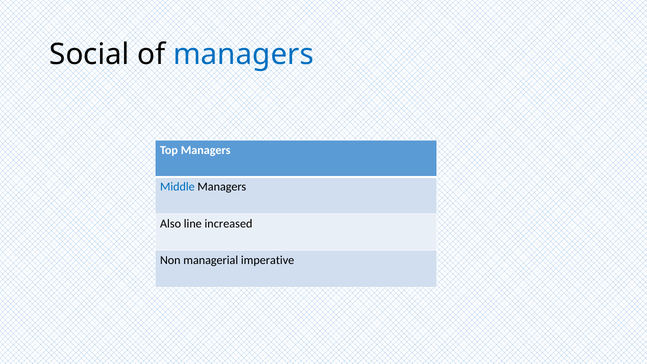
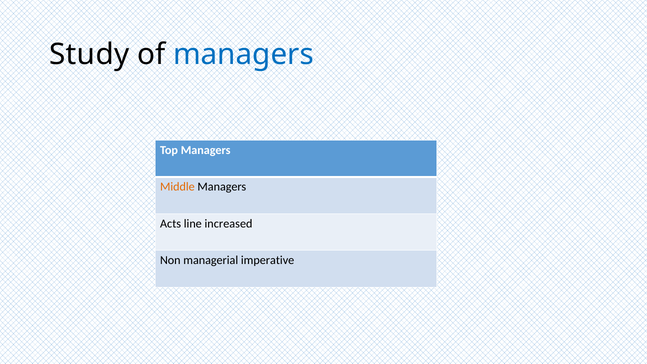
Social: Social -> Study (89, 54)
Middle colour: blue -> orange (177, 187)
Also: Also -> Acts (171, 224)
